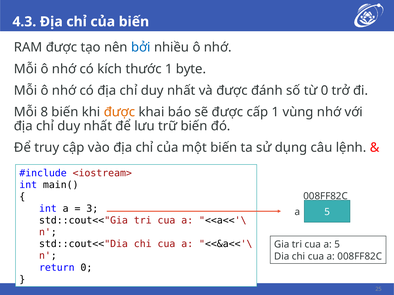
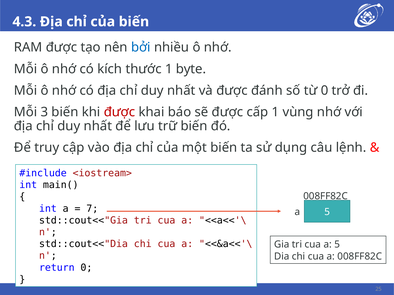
8: 8 -> 3 (44, 112)
được colour: orange -> red (119, 112)
3: 3 -> 7 (92, 209)
